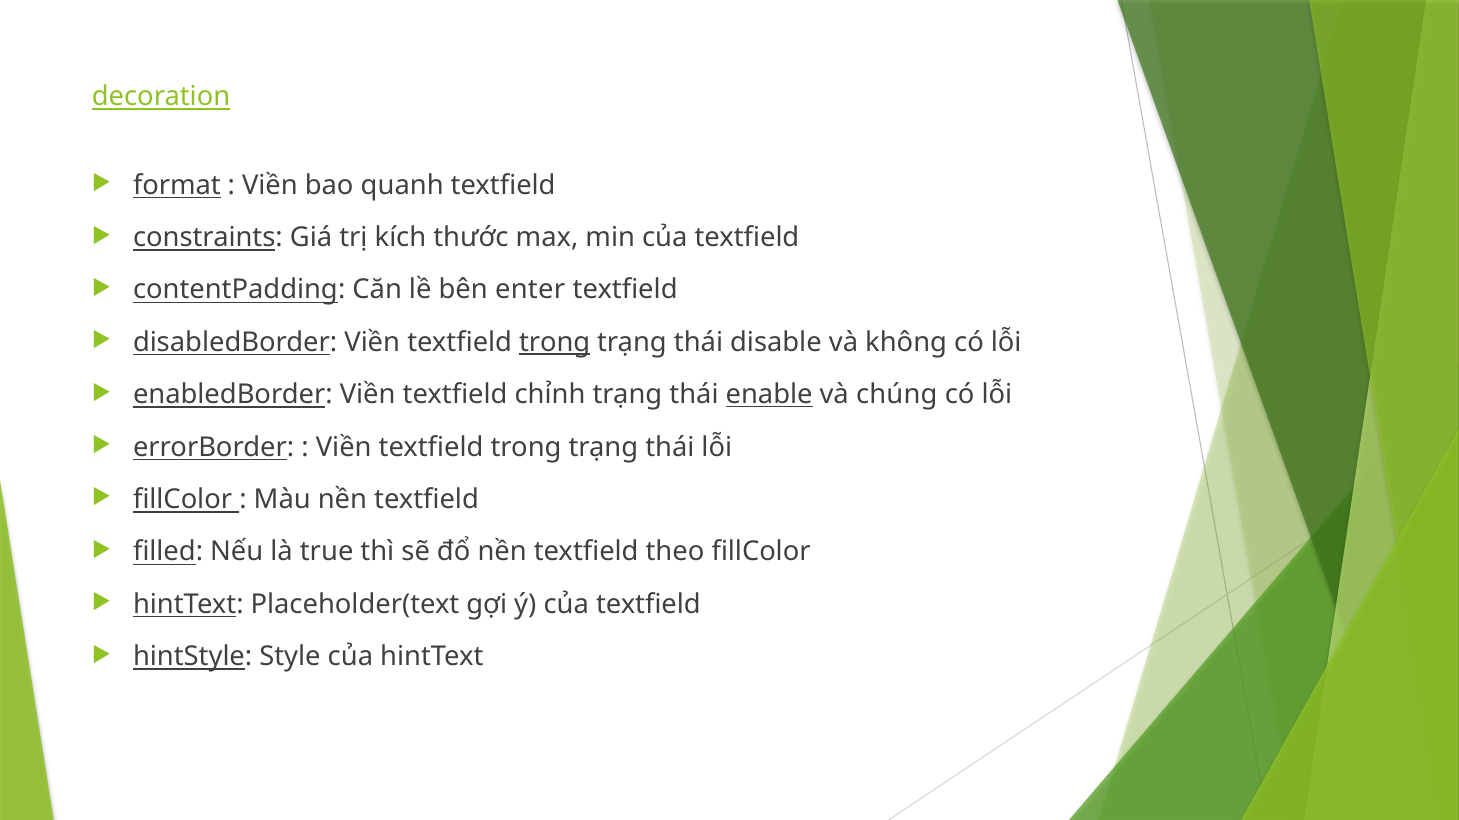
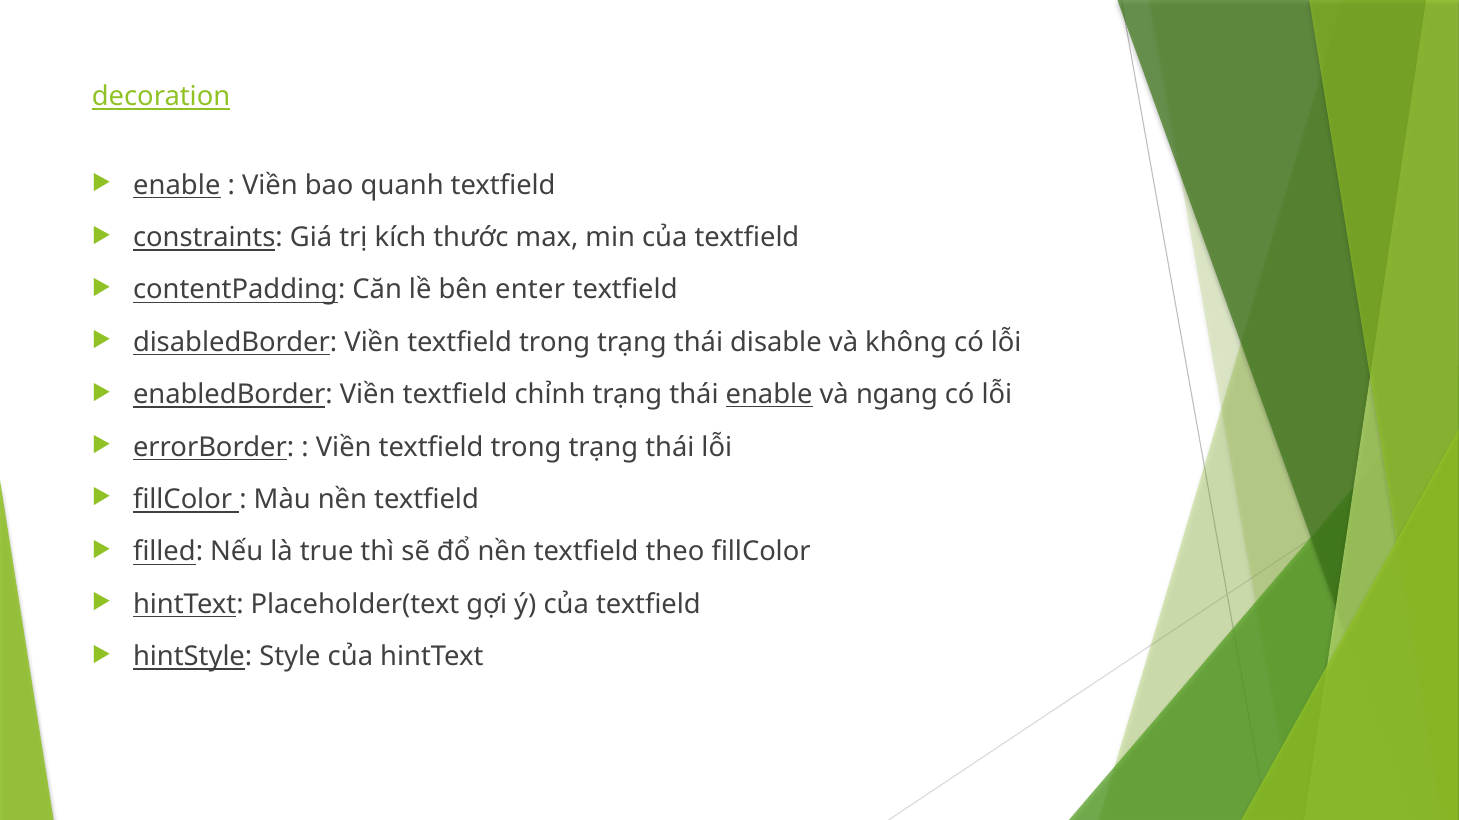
format: format -> enable (177, 185)
trong underline: present -> none (555, 343)
chúng: chúng -> ngang (897, 395)
